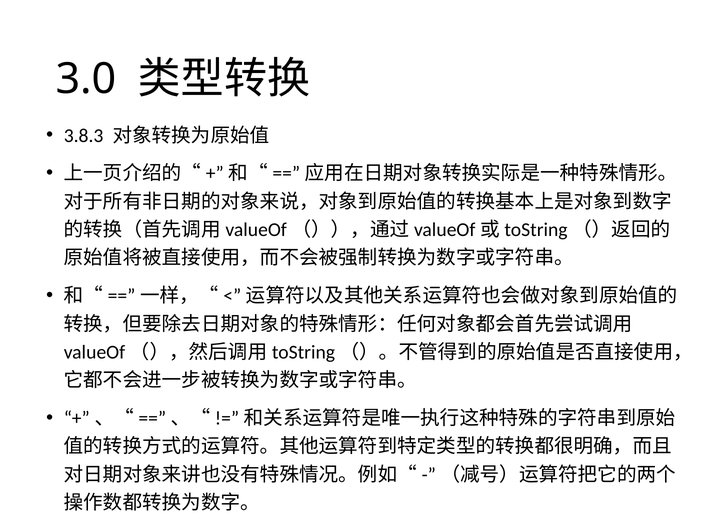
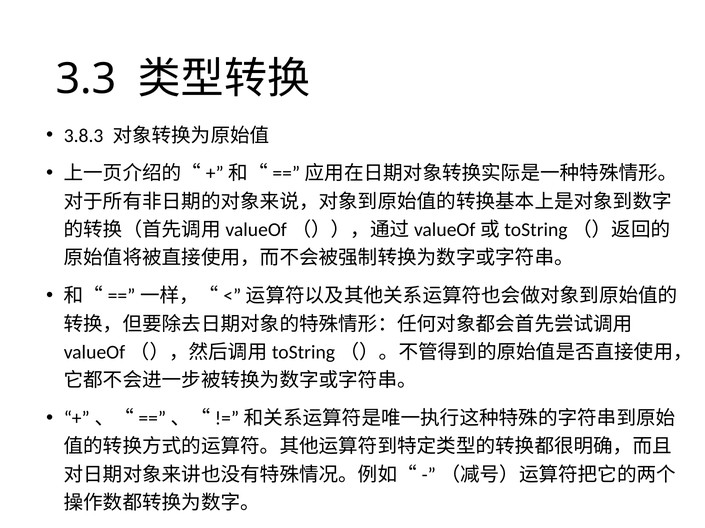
3.0: 3.0 -> 3.3 (86, 79)
